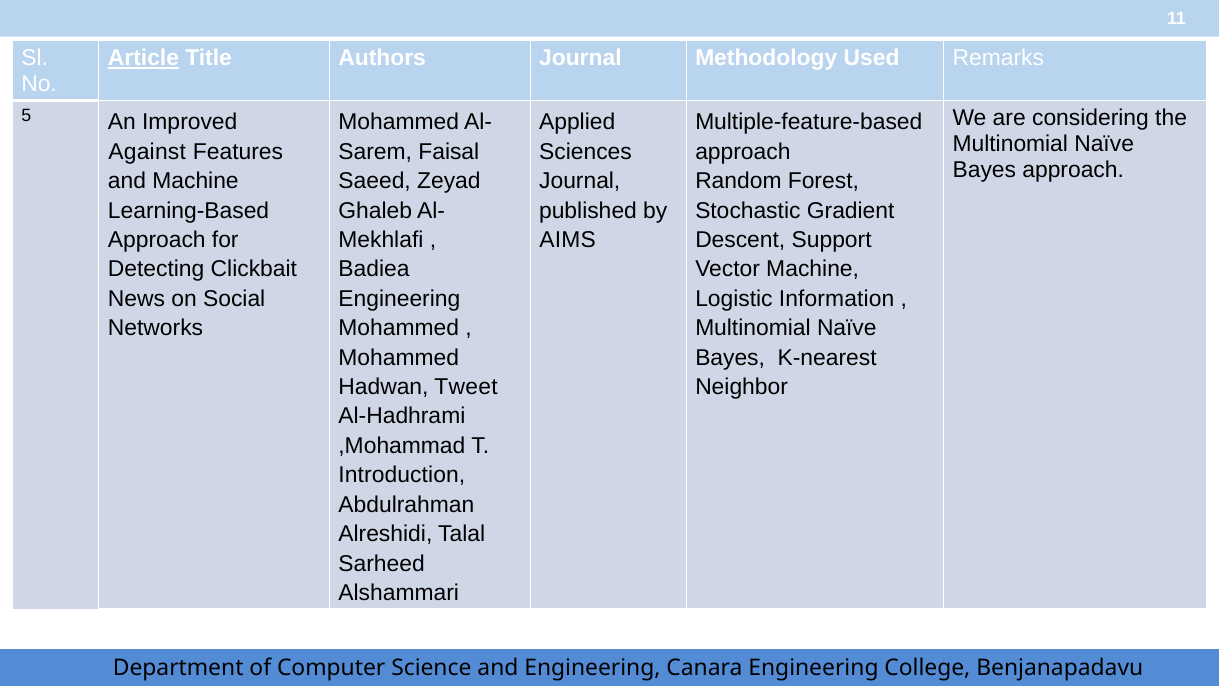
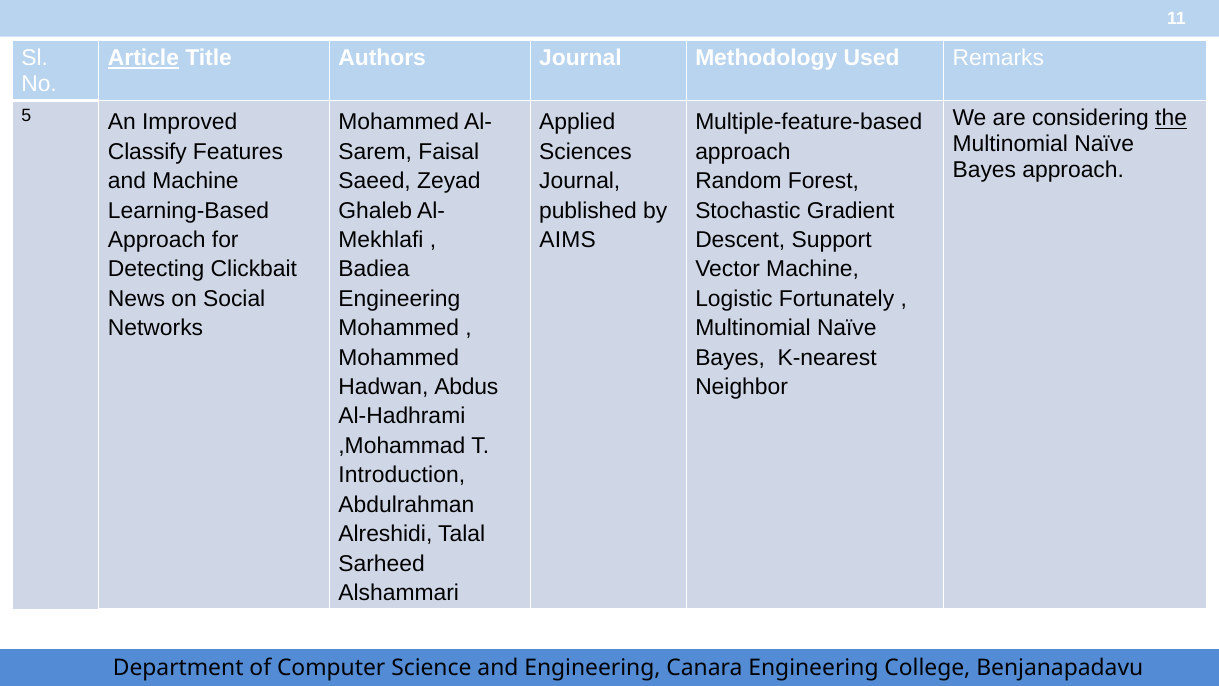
the underline: none -> present (1171, 118)
Against: Against -> Classify (147, 152)
Information: Information -> Fortunately (837, 299)
Tweet: Tweet -> Abdus (466, 387)
